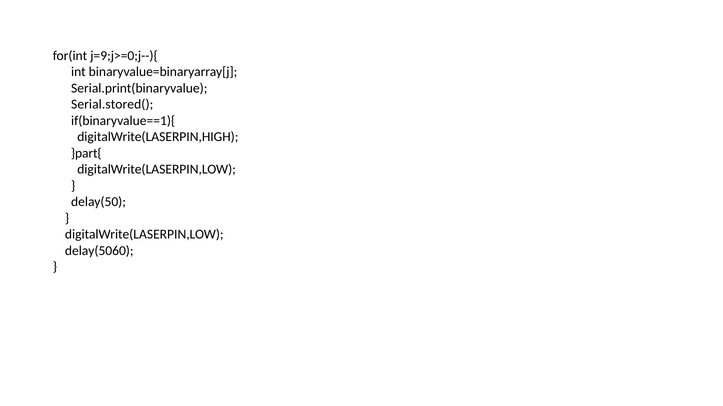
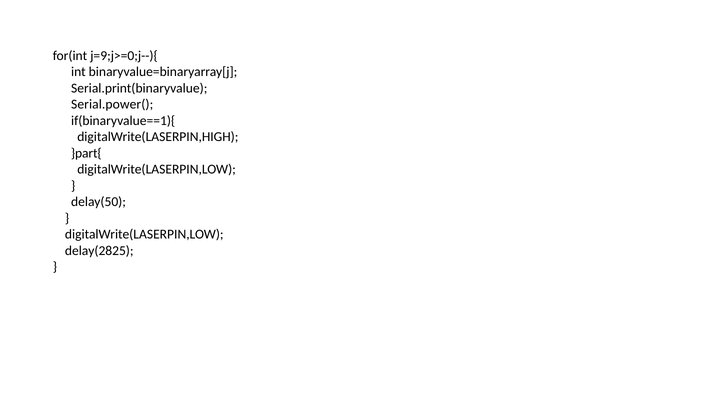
Serial.stored(: Serial.stored( -> Serial.power( (112, 105)
delay(5060: delay(5060 -> delay(2825 (99, 251)
